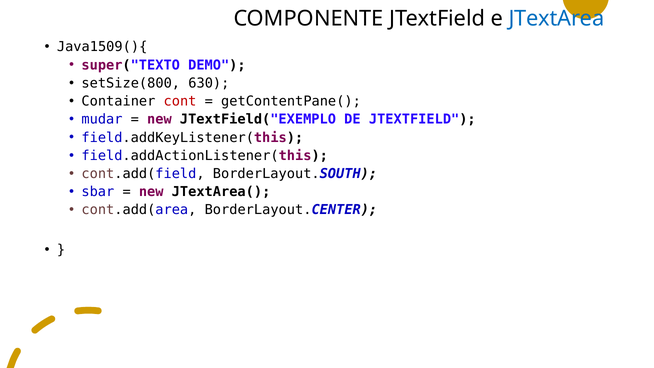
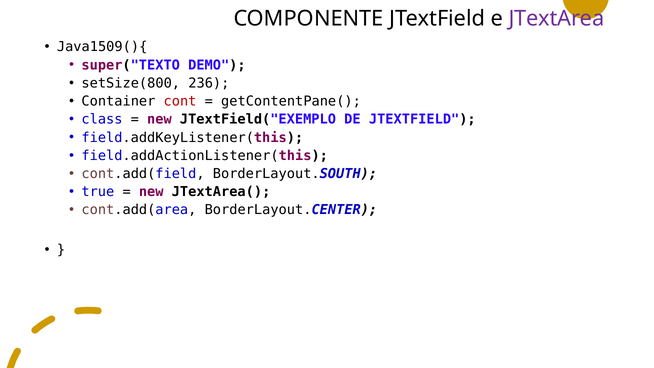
JTextArea colour: blue -> purple (557, 18)
630: 630 -> 236 (209, 83)
mudar: mudar -> class (102, 119)
sbar: sbar -> true (98, 192)
